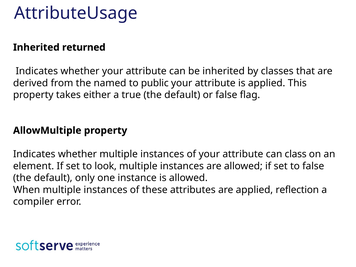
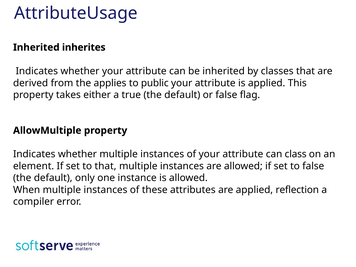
returned: returned -> inherites (84, 47)
named: named -> applies (110, 83)
to look: look -> that (106, 166)
